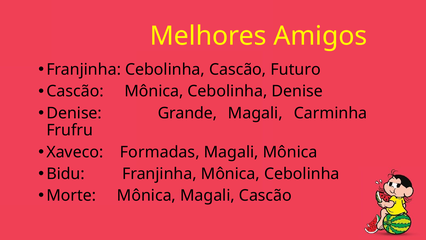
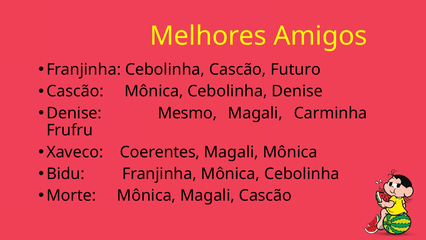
Grande: Grande -> Mesmo (187, 113)
Formadas: Formadas -> Coerentes (160, 152)
